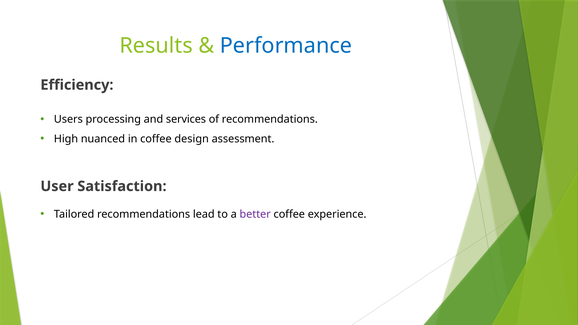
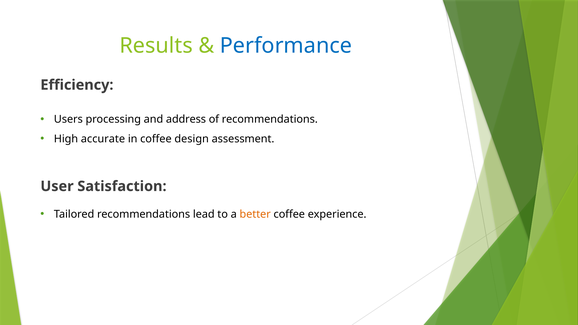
services: services -> address (186, 119)
nuanced: nuanced -> accurate (103, 139)
better colour: purple -> orange (255, 214)
